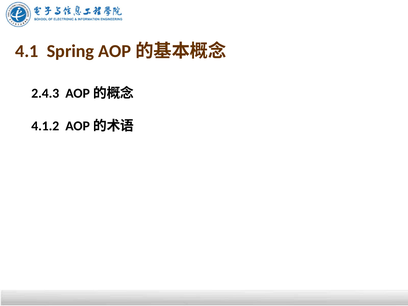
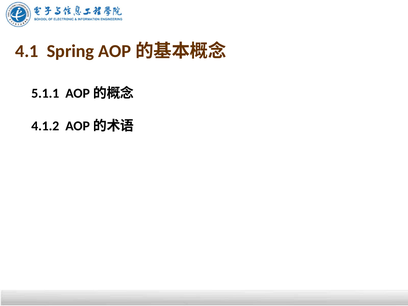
2.4.3: 2.4.3 -> 5.1.1 (45, 93)
